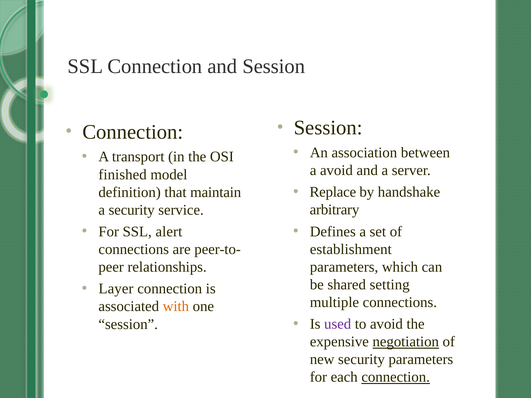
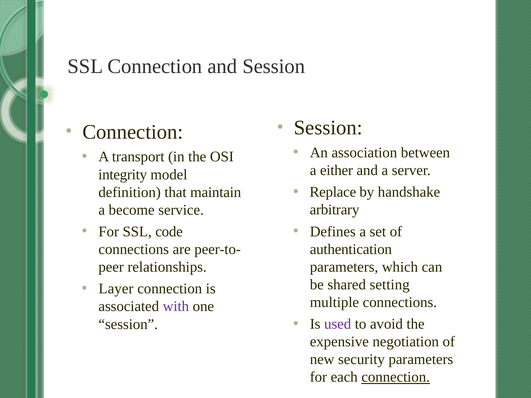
a avoid: avoid -> either (336, 170)
finished: finished -> integrity (123, 175)
a security: security -> become (132, 210)
alert: alert -> code (169, 232)
establishment: establishment -> authentication (351, 249)
with colour: orange -> purple (176, 307)
negotiation underline: present -> none (406, 342)
